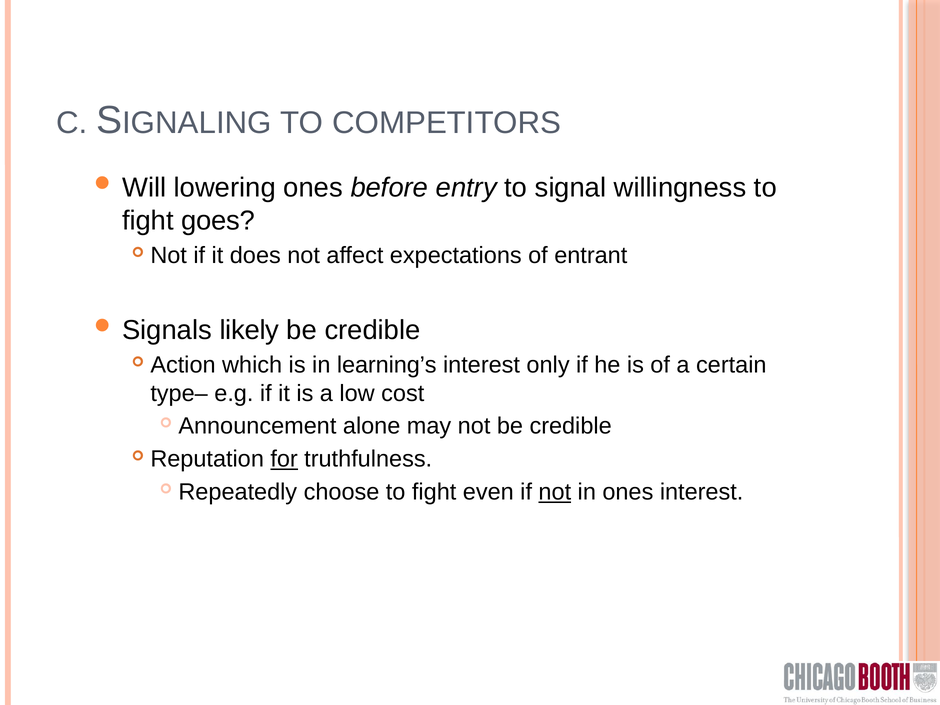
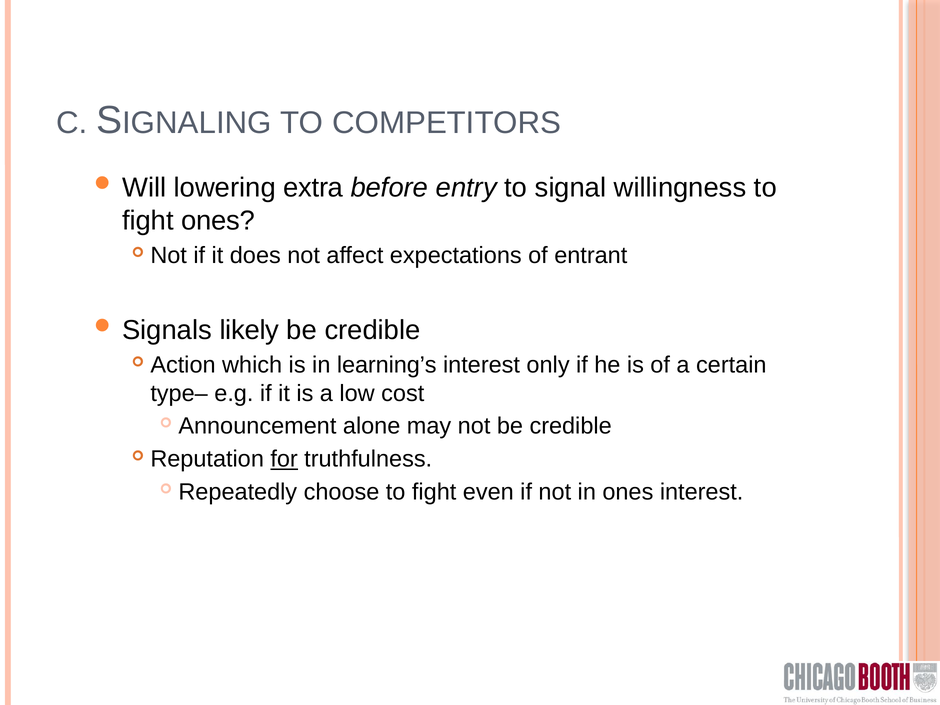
lowering ones: ones -> extra (313, 188)
fight goes: goes -> ones (218, 220)
not underline: present -> none (555, 492)
